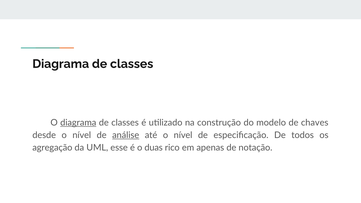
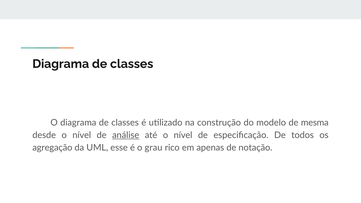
diagrama underline: present -> none (78, 123)
chaves: chaves -> mesma (315, 123)
duas: duas -> grau (154, 148)
